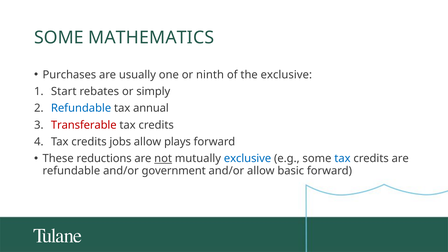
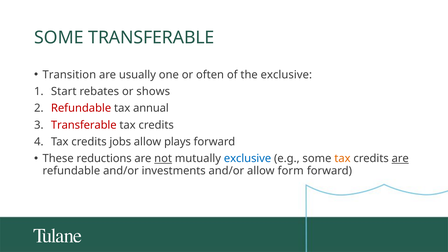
SOME MATHEMATICS: MATHEMATICS -> TRANSFERABLE (151, 38)
Purchases: Purchases -> Transition (69, 75)
ninth: ninth -> often (210, 75)
simply: simply -> shows (153, 92)
Refundable colour: blue -> red (81, 108)
tax colour: blue -> orange (342, 159)
are underline: none -> present (400, 159)
government: government -> investments (174, 171)
basic: basic -> form (291, 171)
